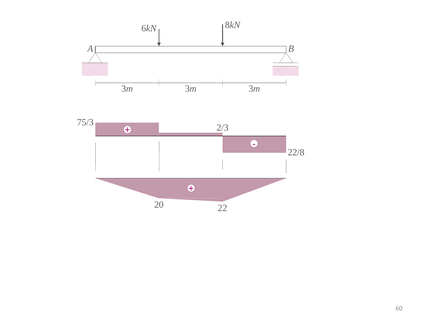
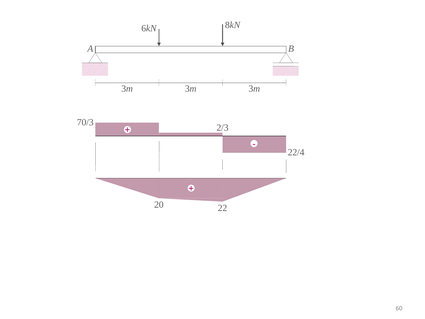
75/3: 75/3 -> 70/3 (85, 122)
22/8: 22/8 -> 22/4 (296, 152)
